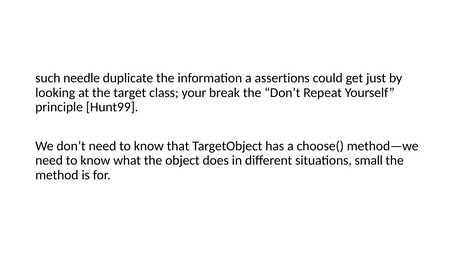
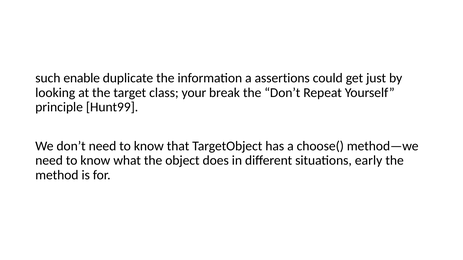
needle: needle -> enable (82, 78)
small: small -> early (369, 161)
